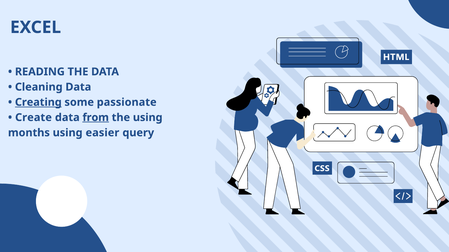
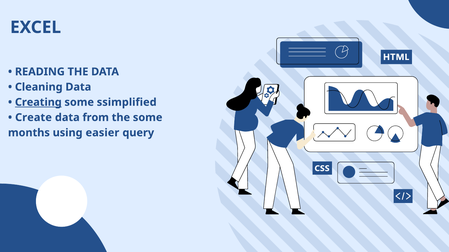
passionate: passionate -> ssimplified (127, 102)
from underline: present -> none (96, 118)
the using: using -> some (148, 118)
